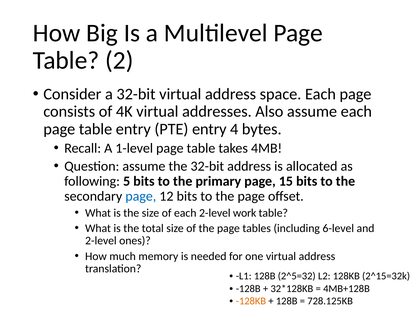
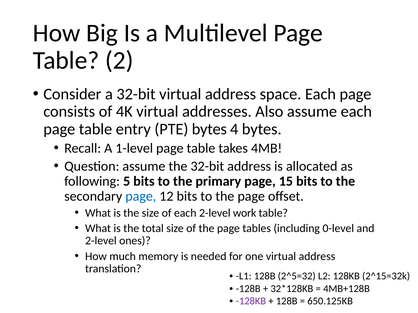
PTE entry: entry -> bytes (209, 129)
6-level: 6-level -> 0-level (338, 229)
-128KB colour: orange -> purple (251, 302)
728.125KB: 728.125KB -> 650.125KB (330, 302)
